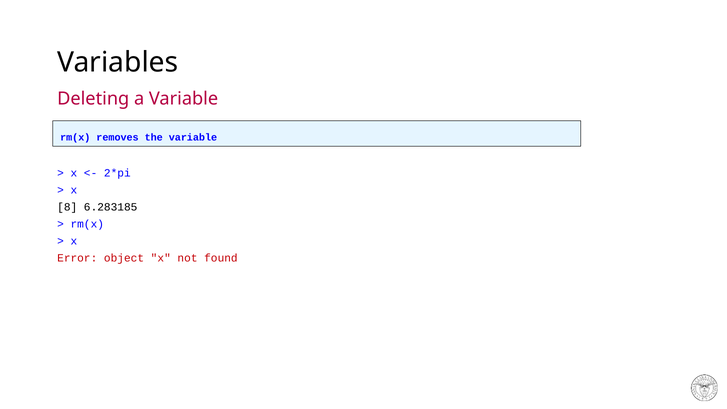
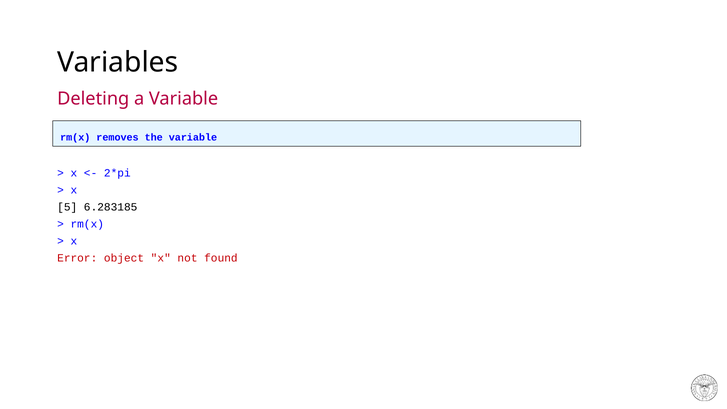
8: 8 -> 5 (67, 207)
